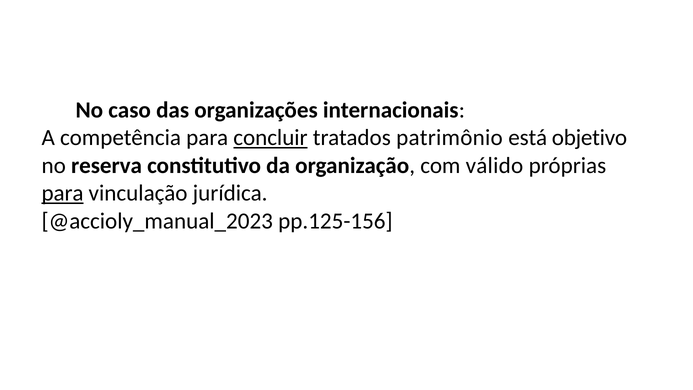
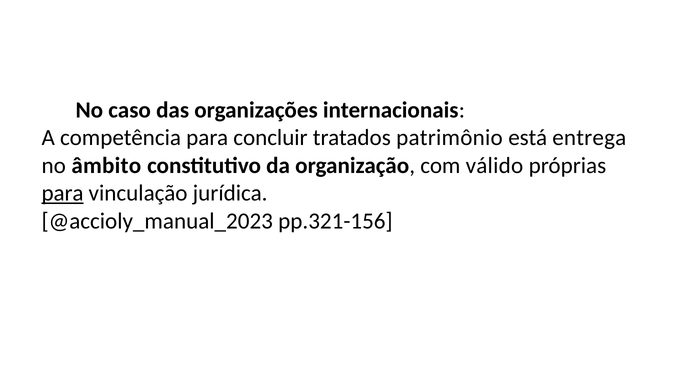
concluir underline: present -> none (270, 138)
objetivo: objetivo -> entrega (589, 138)
reserva: reserva -> âmbito (106, 165)
pp.125-156: pp.125-156 -> pp.321-156 (335, 221)
